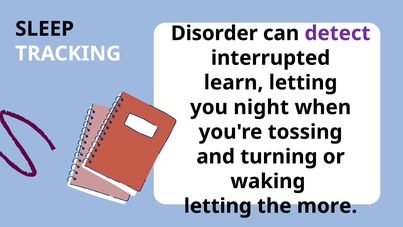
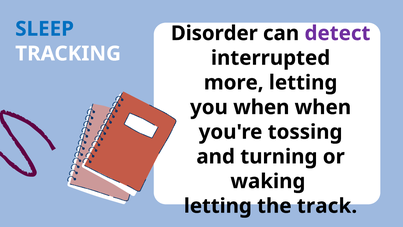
SLEEP colour: black -> blue (45, 29)
learn: learn -> more (234, 83)
you night: night -> when (261, 107)
more: more -> track (327, 206)
